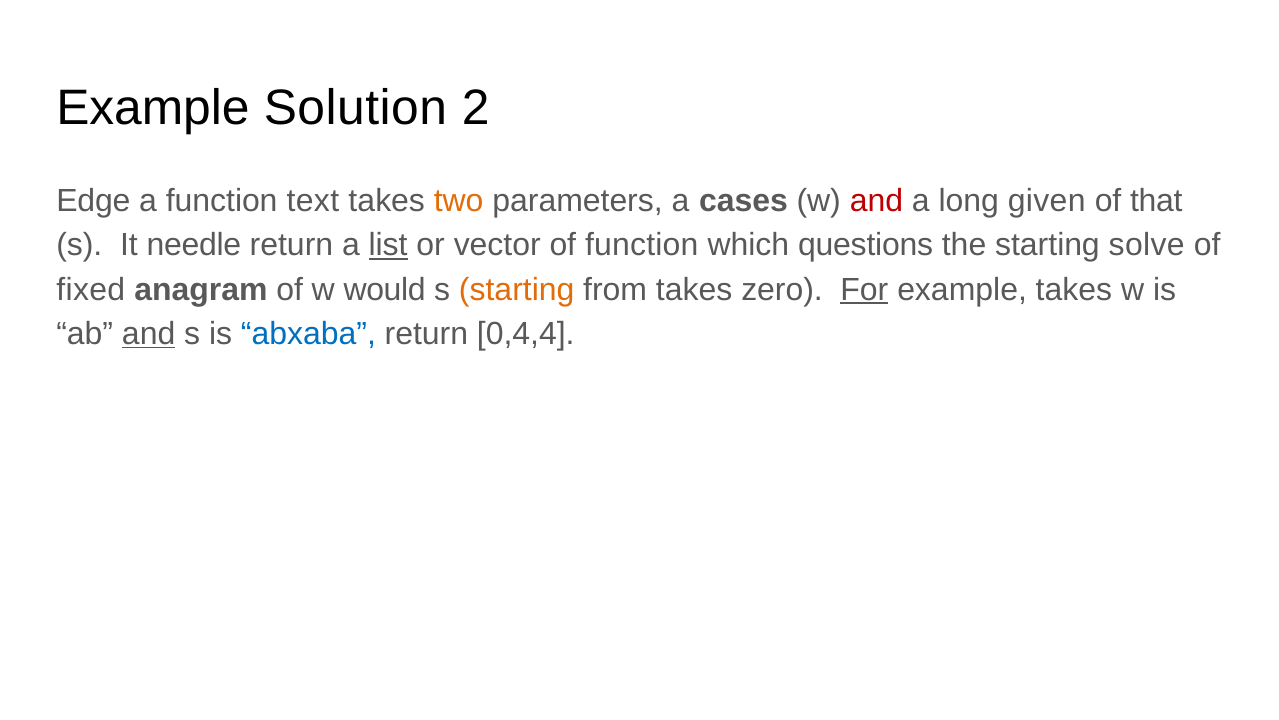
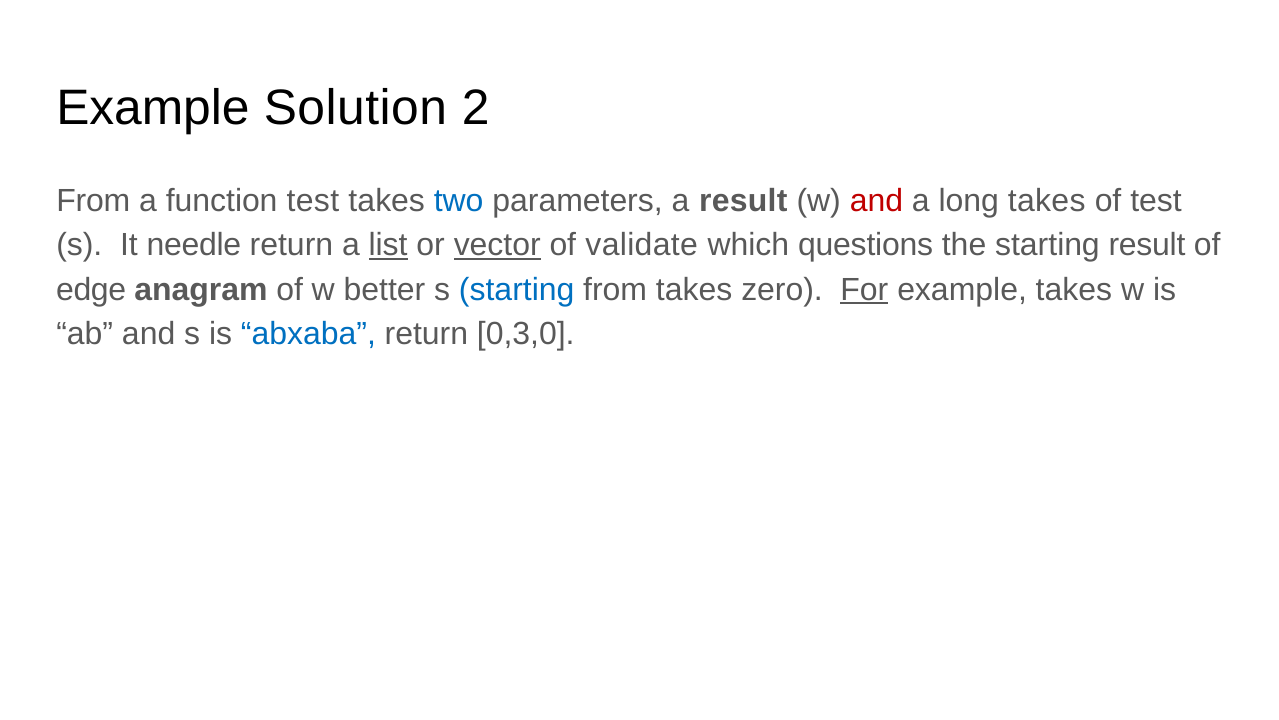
Edge: Edge -> From (93, 201)
function text: text -> test (313, 201)
two colour: orange -> blue (459, 201)
a cases: cases -> result (743, 201)
long given: given -> takes (1047, 201)
of that: that -> test (1156, 201)
vector underline: none -> present (497, 245)
of function: function -> validate (642, 245)
starting solve: solve -> result (1147, 245)
fixed: fixed -> edge (91, 289)
would: would -> better (384, 289)
starting colour: orange -> blue (517, 289)
and underline: present -> none (149, 333)
0,4,4: 0,4,4 -> 0,3,0 (526, 333)
